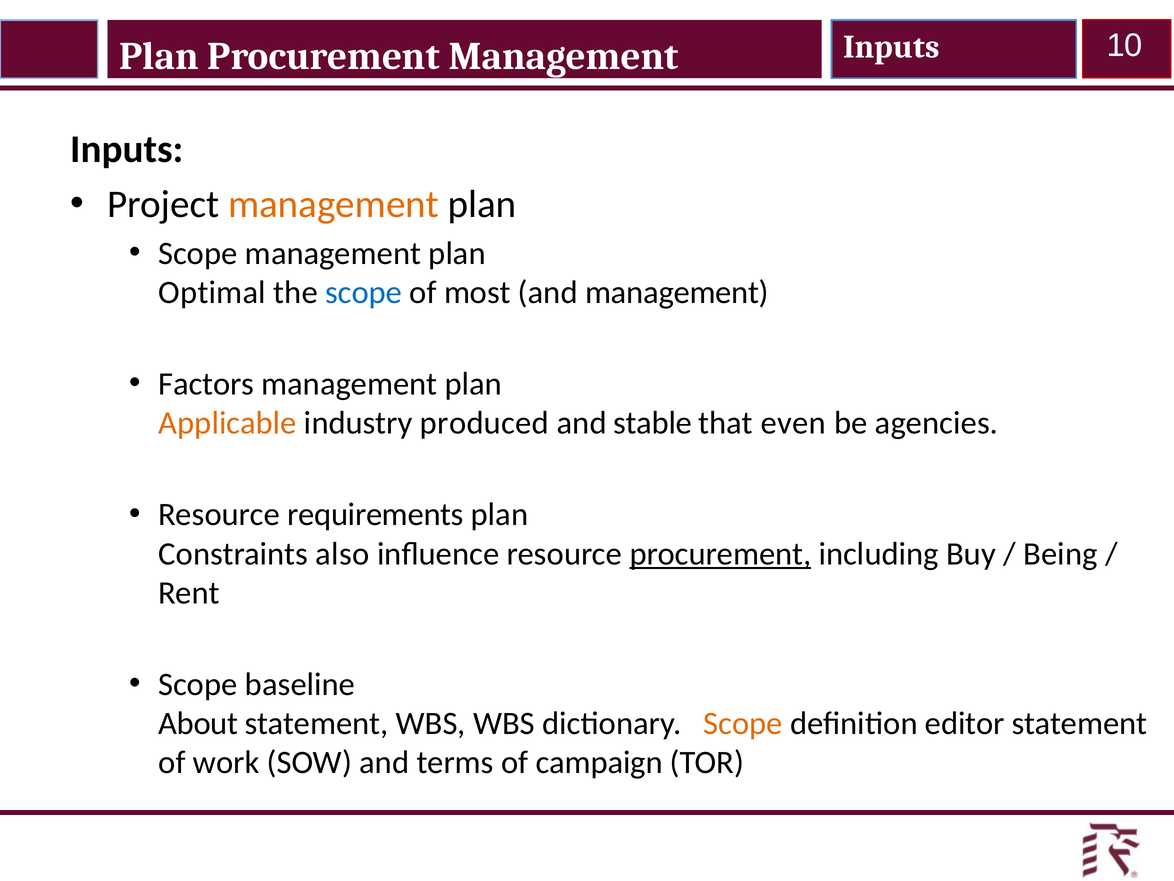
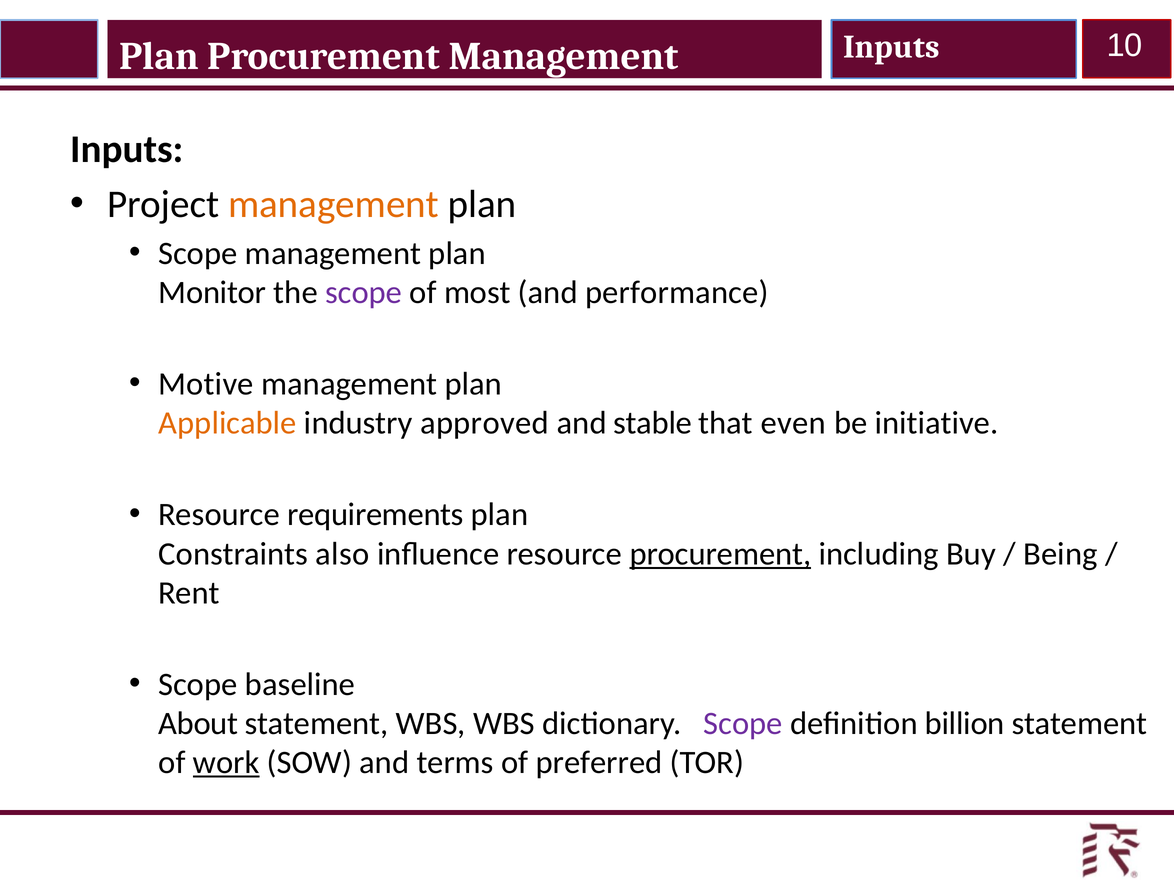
Optimal: Optimal -> Monitor (212, 292)
scope colour: blue -> purple (364, 292)
and management: management -> performance (677, 292)
Factors: Factors -> Motive (206, 384)
produced: produced -> approved (484, 423)
agencies: agencies -> initiative (937, 423)
Scope colour: orange -> purple (743, 723)
editor: editor -> billion (965, 723)
work underline: none -> present (226, 762)
campaign: campaign -> preferred (599, 762)
